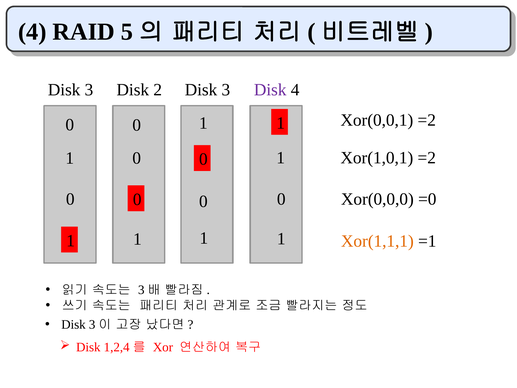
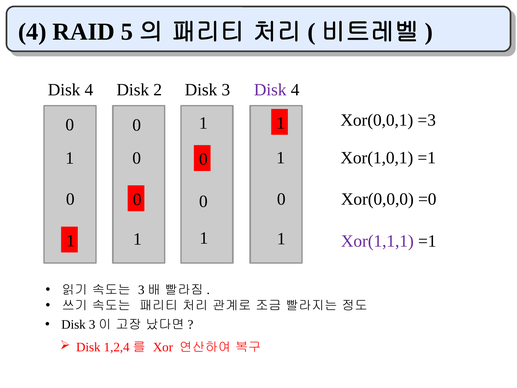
3: 3 -> 4 (89, 90)
Xor(0,0,1 =2: =2 -> =3 (427, 120)
Xor(1,0,1 =2: =2 -> =1 (427, 158)
Xor(1,1,1 colour: orange -> purple (377, 241)
